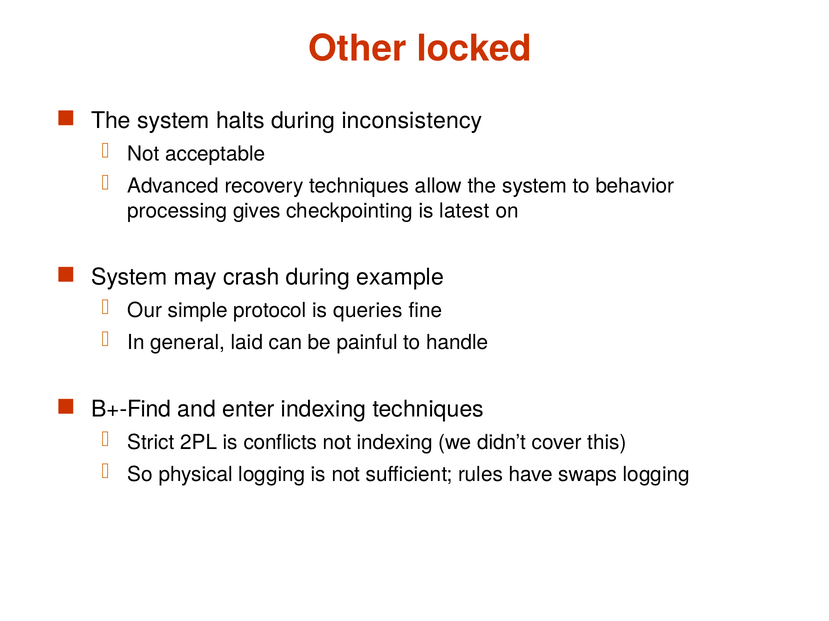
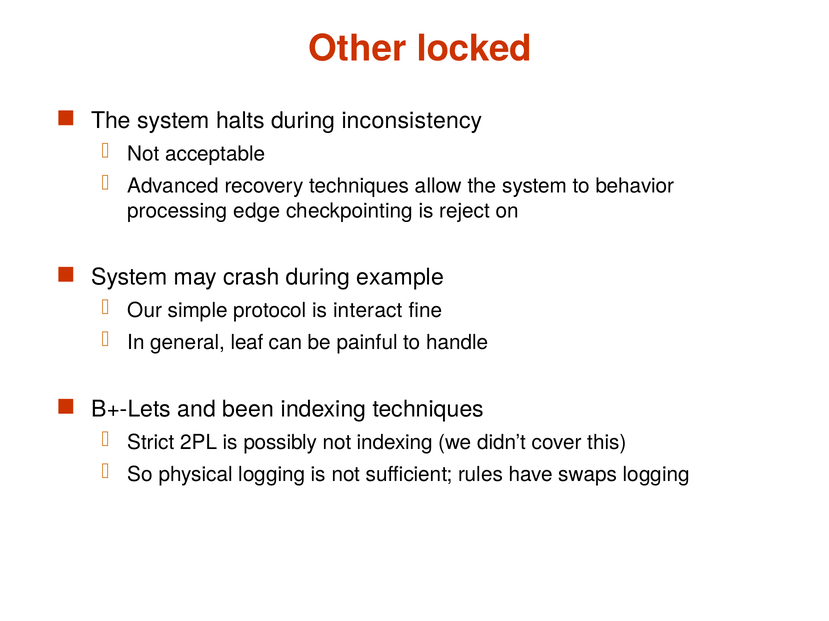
gives: gives -> edge (257, 211)
latest: latest -> reject (465, 211)
queries: queries -> interact (368, 311)
laid: laid -> leaf (247, 343)
B+-Find: B+-Find -> B+-Lets (131, 410)
enter: enter -> been (248, 410)
conflicts: conflicts -> possibly (280, 443)
